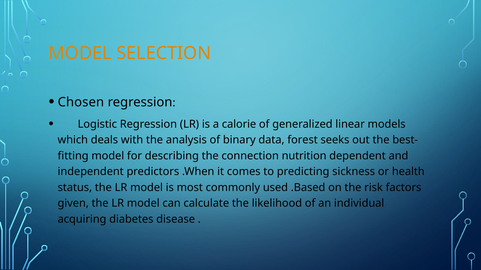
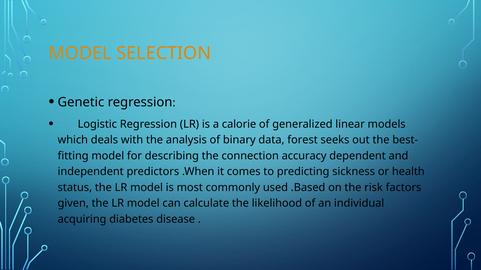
Chosen: Chosen -> Genetic (81, 102)
nutrition: nutrition -> accuracy (304, 156)
